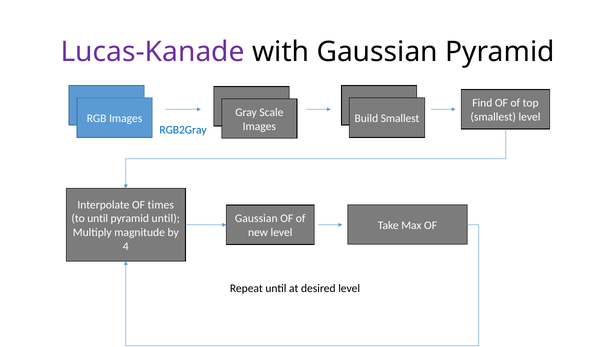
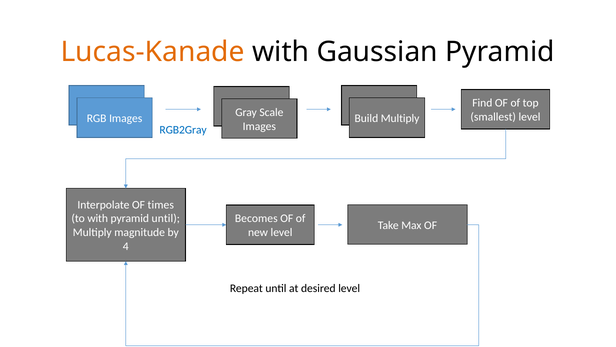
Lucas-Kanade colour: purple -> orange (153, 52)
Build Smallest: Smallest -> Multiply (400, 118)
to until: until -> with (98, 218)
Gaussian: Gaussian -> Becomes (256, 218)
